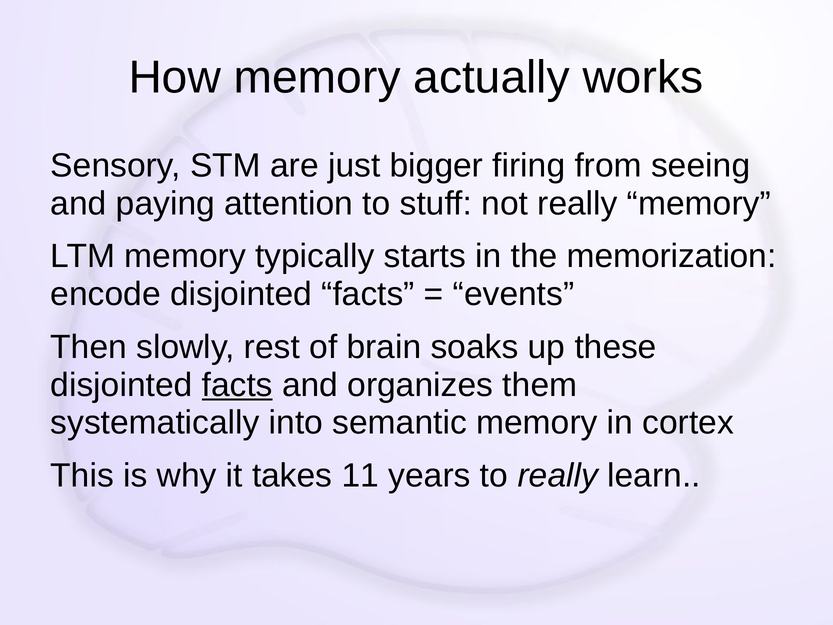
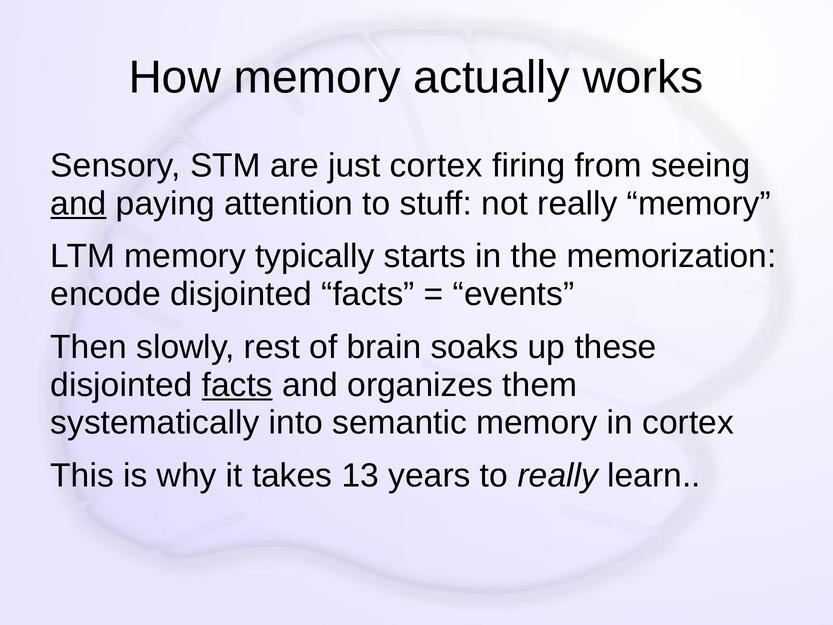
just bigger: bigger -> cortex (436, 166)
and underline: none -> present (78, 203)
11: 11 -> 13 (360, 476)
